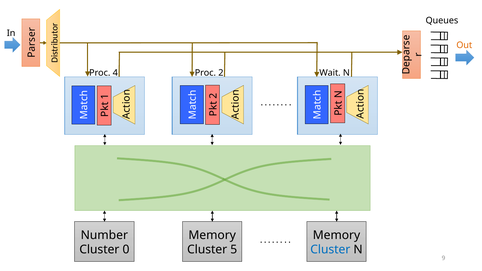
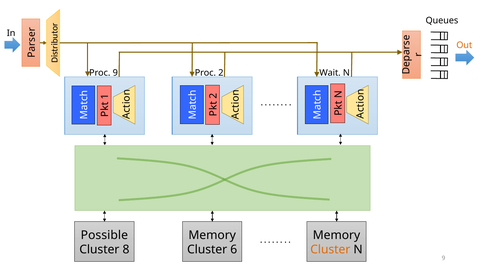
Proc 4: 4 -> 9 (115, 73)
Number: Number -> Possible (104, 235)
0: 0 -> 8 (126, 250)
5: 5 -> 6 (234, 250)
Cluster colour: blue -> orange (330, 250)
